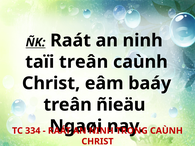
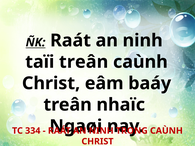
ñieäu: ñieäu -> nhaïc (121, 105)
